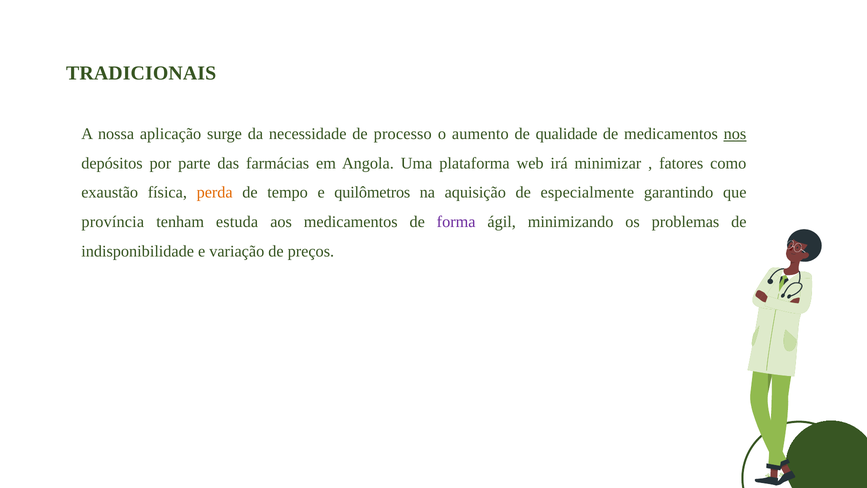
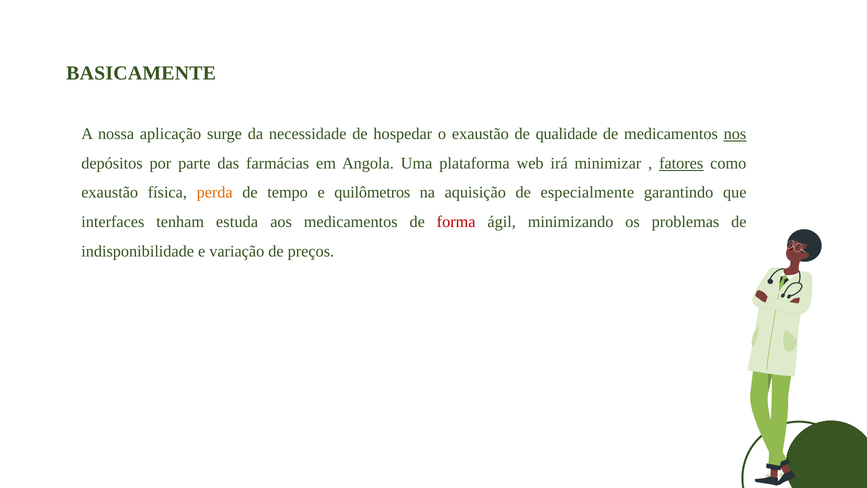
TRADICIONAIS: TRADICIONAIS -> BASICAMENTE (141, 73)
processo: processo -> hospedar (403, 134)
o aumento: aumento -> exaustão (480, 134)
fatores underline: none -> present (681, 163)
província: província -> interfaces (113, 222)
forma colour: purple -> red (456, 222)
